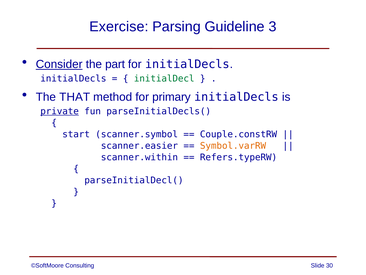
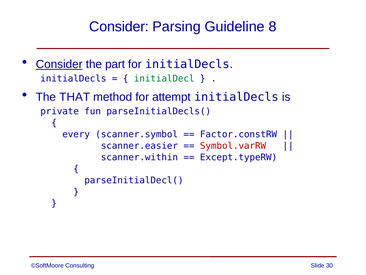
Exercise: Exercise -> Consider (119, 27)
3: 3 -> 8 (272, 27)
primary: primary -> attempt (171, 97)
private underline: present -> none (60, 111)
start: start -> every (76, 134)
Couple.constRW: Couple.constRW -> Factor.constRW (239, 134)
Symbol.varRW colour: orange -> red (233, 146)
Refers.typeRW: Refers.typeRW -> Except.typeRW (239, 157)
